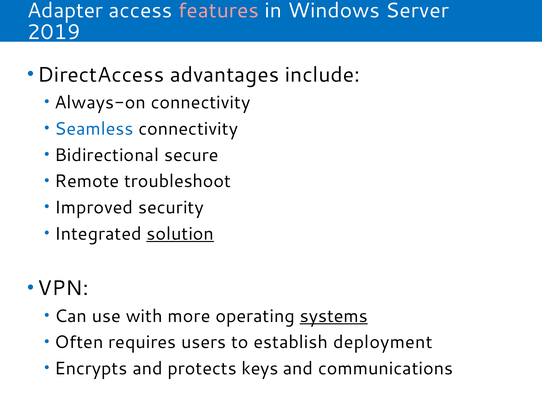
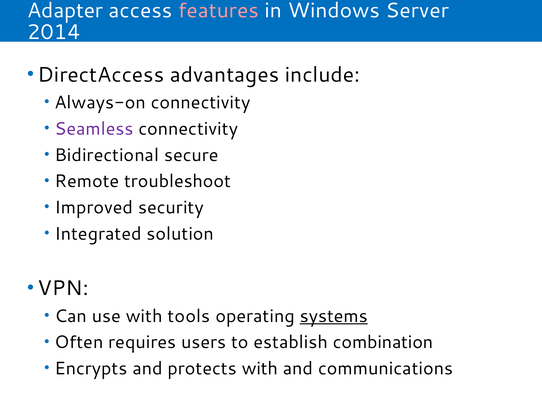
2019: 2019 -> 2014 (54, 32)
Seamless colour: blue -> purple (94, 129)
solution underline: present -> none (180, 233)
more: more -> tools (189, 316)
deployment: deployment -> combination (383, 342)
protects keys: keys -> with (260, 368)
